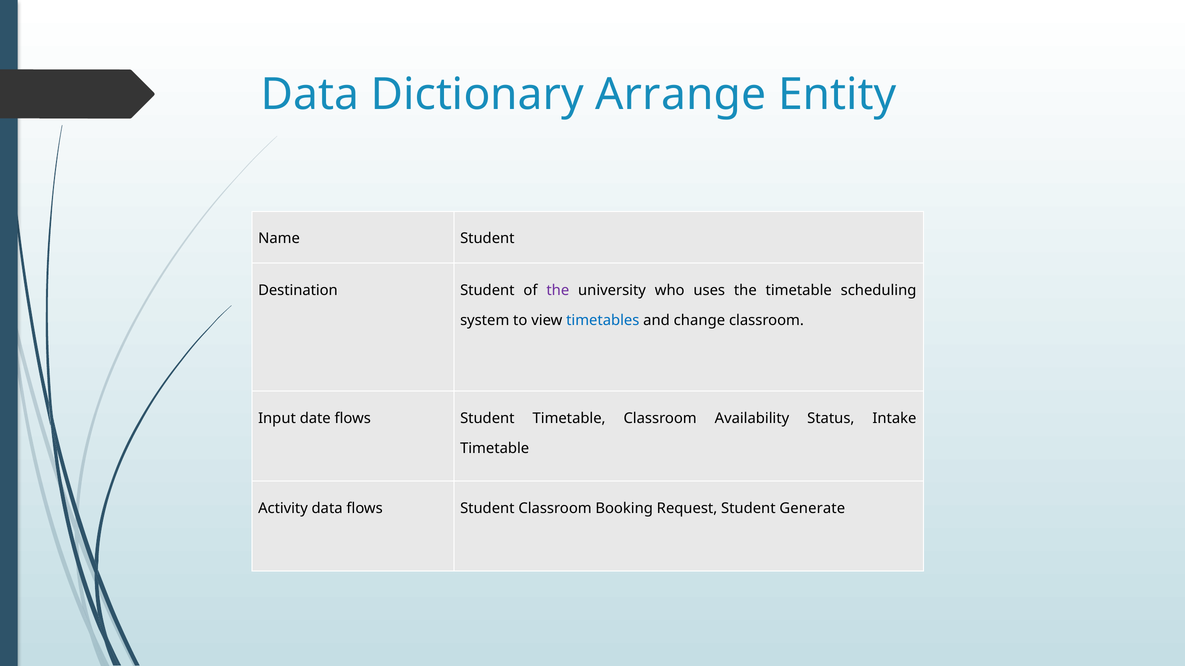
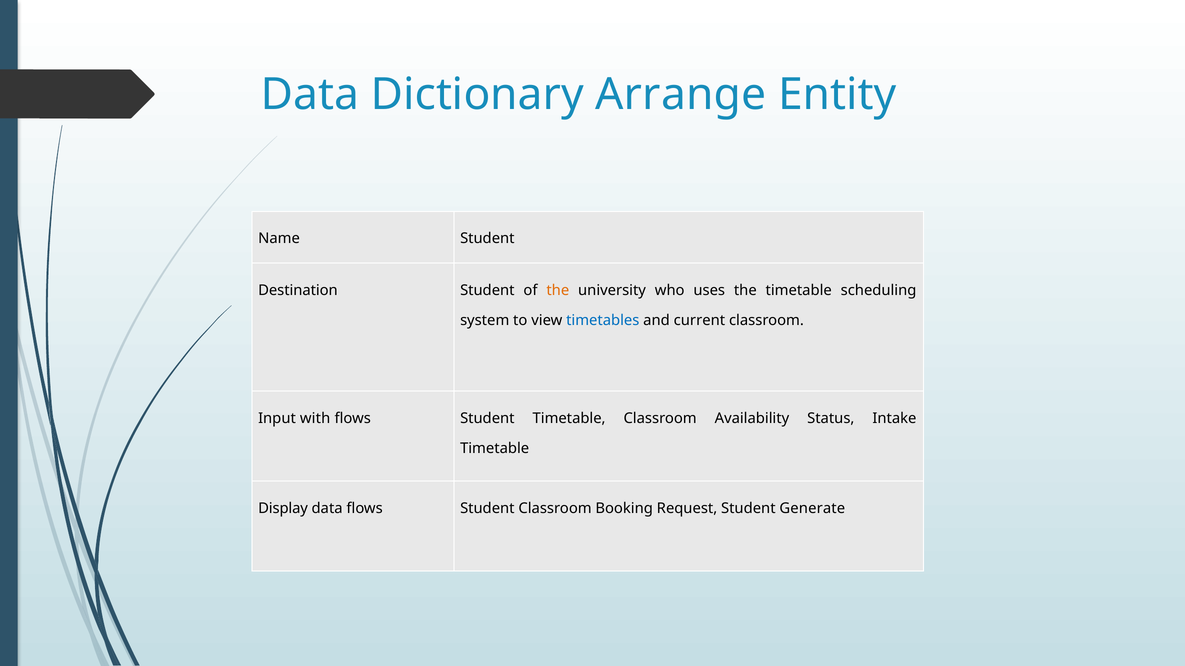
the colour: purple -> orange (558, 290)
change: change -> current (699, 321)
date: date -> with (315, 419)
Activity: Activity -> Display (283, 509)
